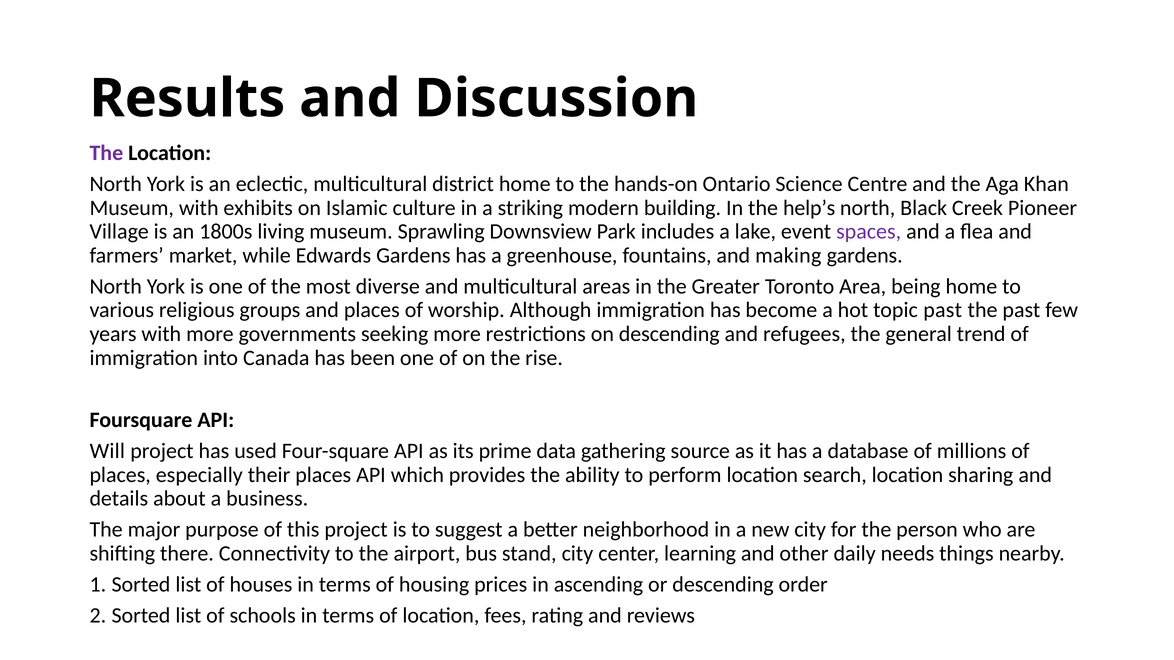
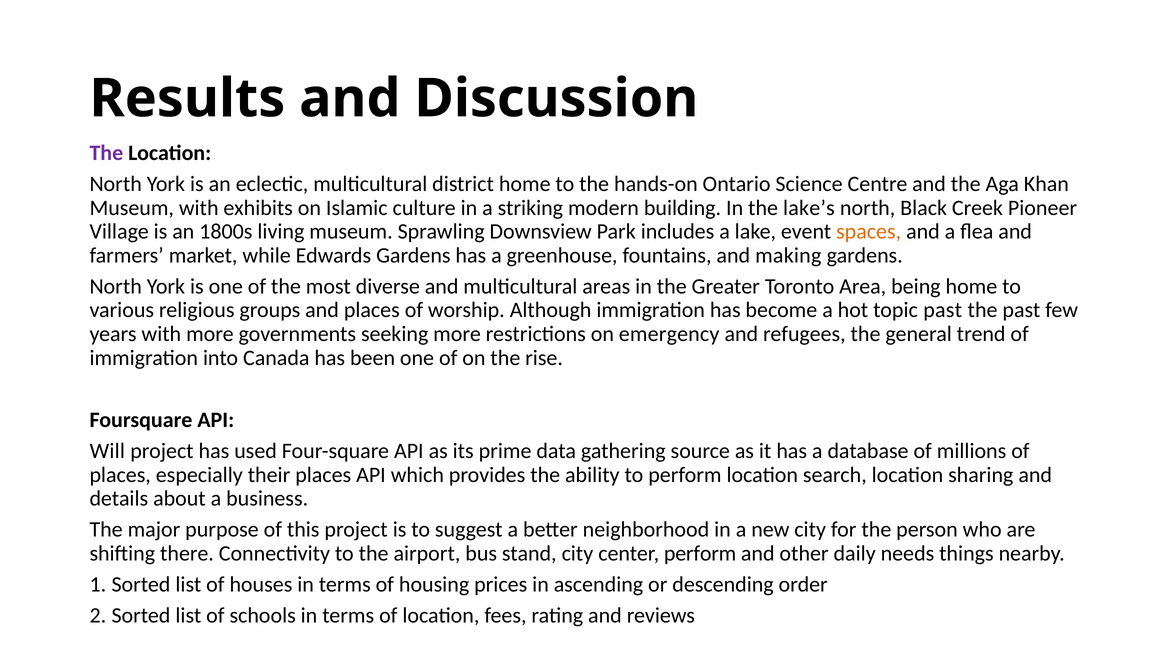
help’s: help’s -> lake’s (809, 208)
spaces colour: purple -> orange (869, 232)
on descending: descending -> emergency (669, 334)
center learning: learning -> perform (700, 554)
